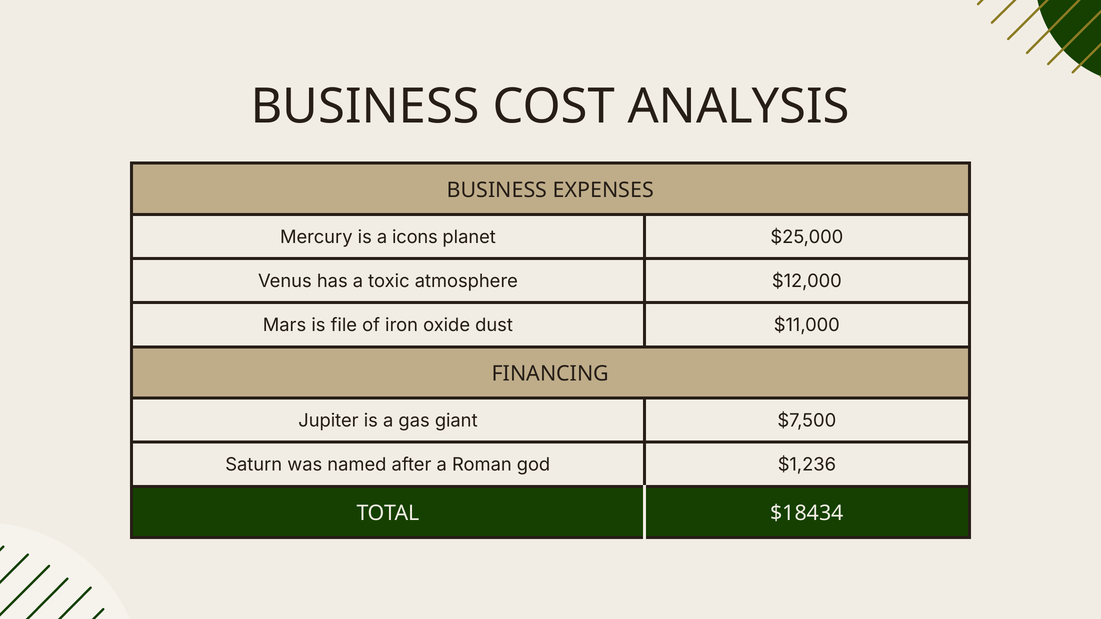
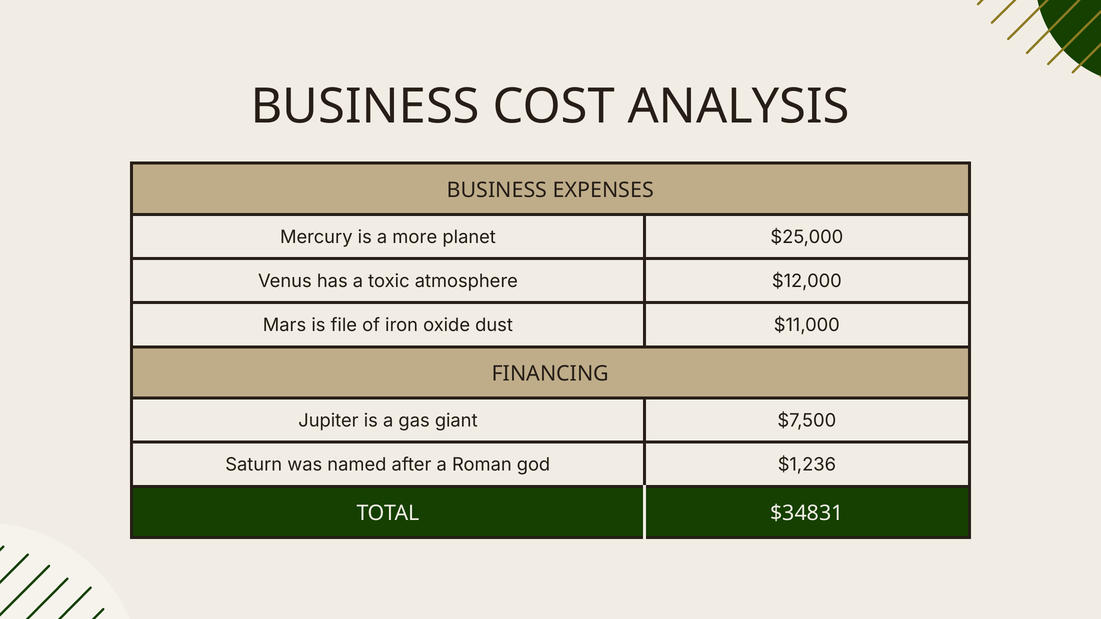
icons: icons -> more (415, 237)
$18434: $18434 -> $34831 (807, 513)
